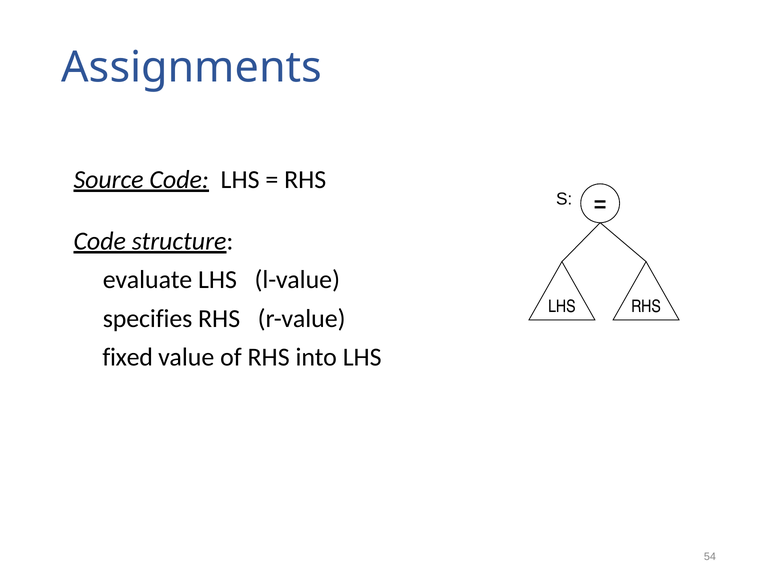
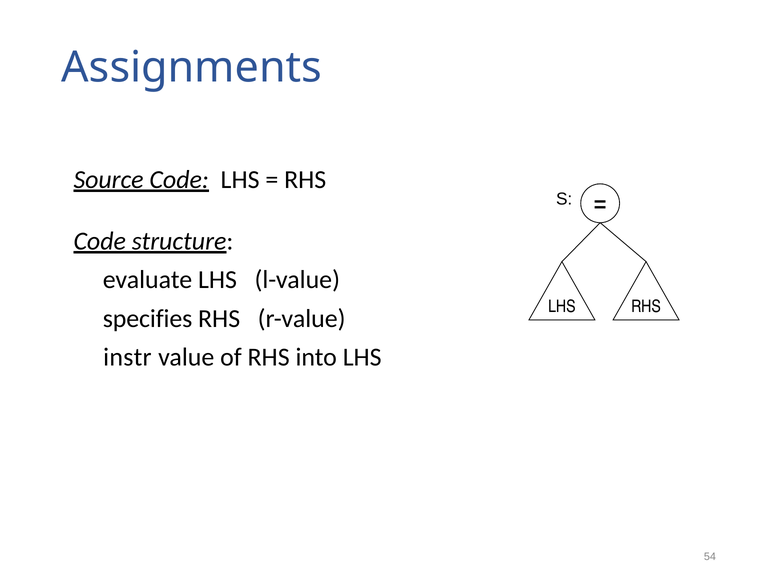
fixed: fixed -> instr (127, 357)
